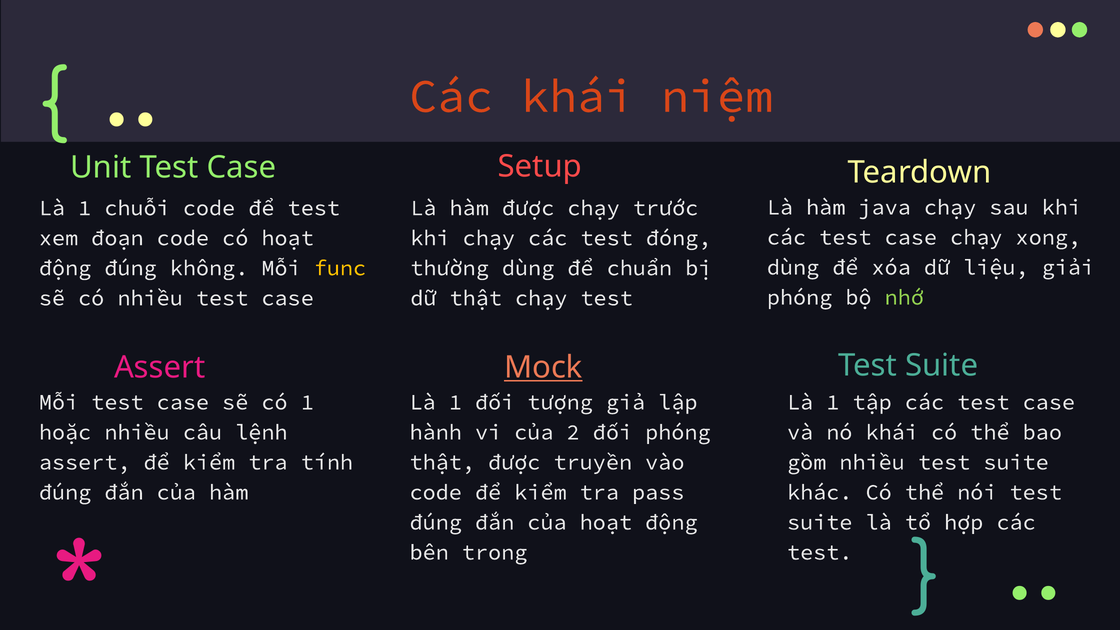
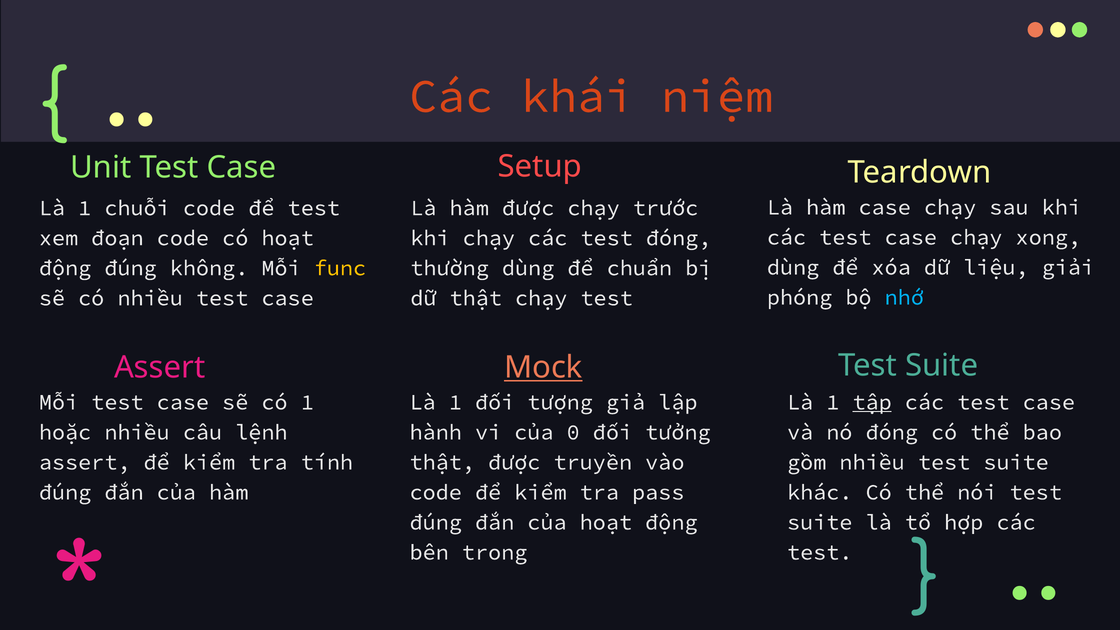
hàm java: java -> case (885, 207)
nhớ colour: light green -> light blue (904, 297)
tập underline: none -> present (872, 402)
2: 2 -> 0 (573, 432)
đối phóng: phóng -> tưởng (678, 432)
nó khái: khái -> đóng (892, 432)
